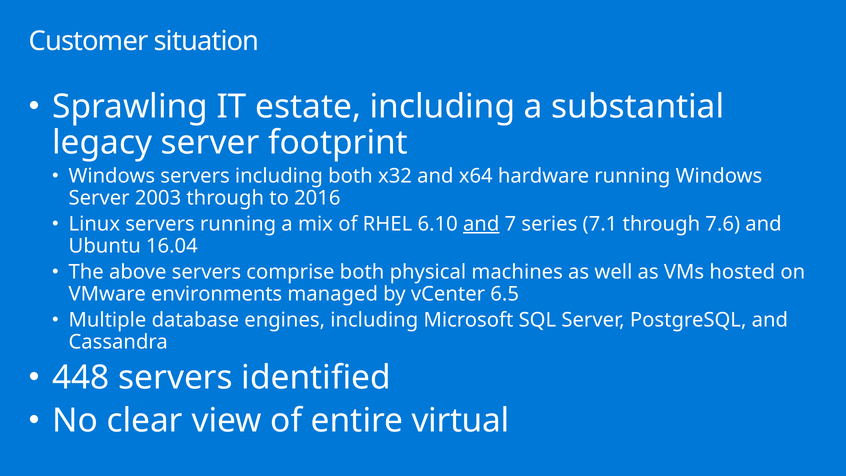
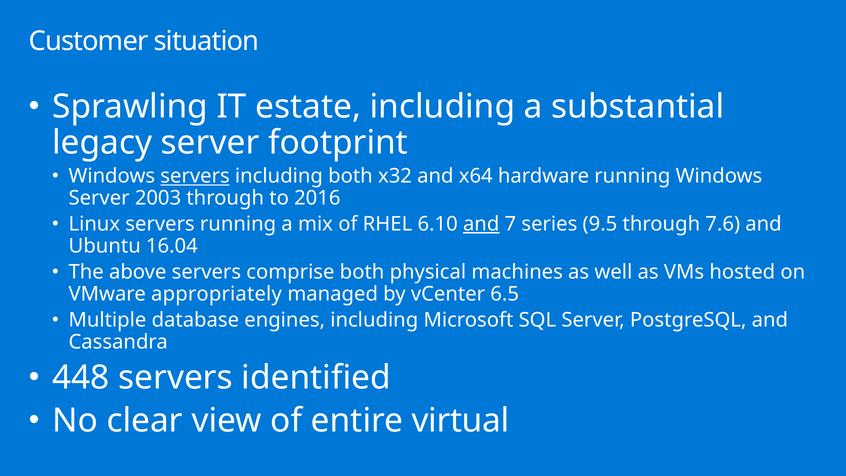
servers underline: none -> present (195, 176)
7.1: 7.1 -> 9.5 (600, 224)
environments: environments -> appropriately (216, 294)
